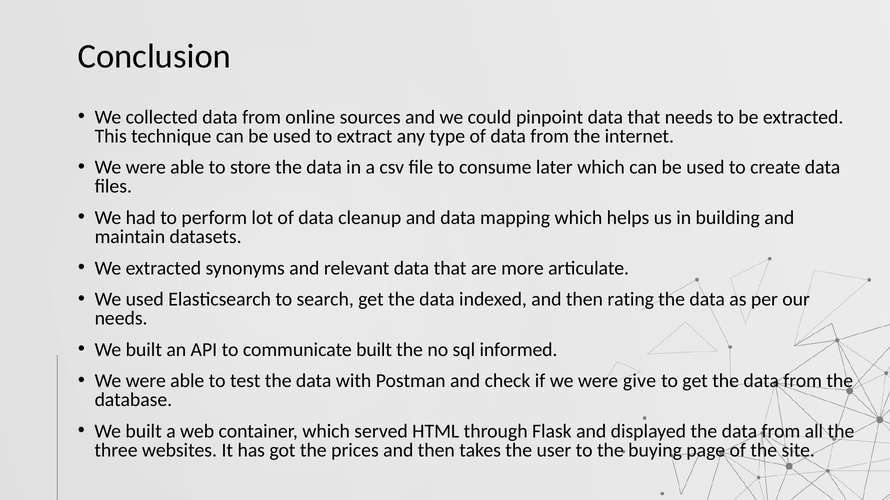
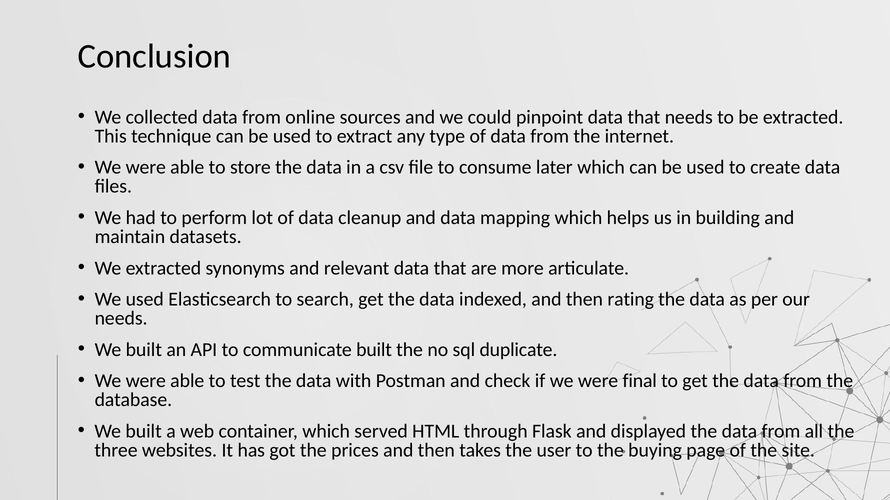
informed: informed -> duplicate (518, 350)
give: give -> final (640, 381)
